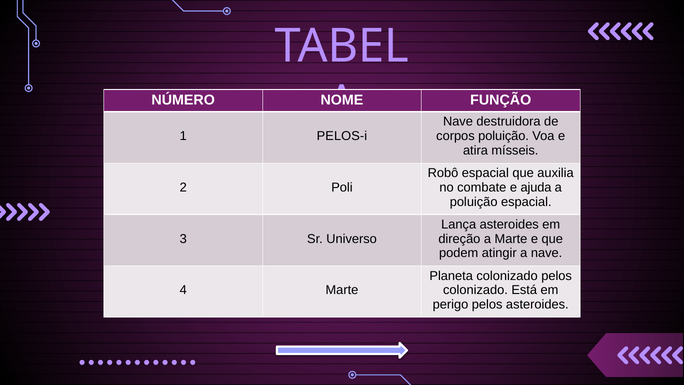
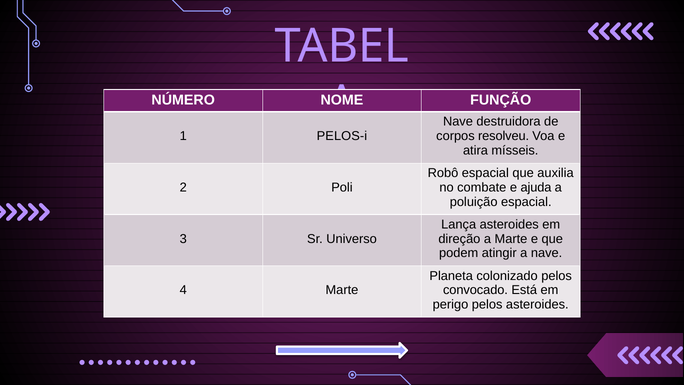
corpos poluição: poluição -> resolveu (504, 136)
colonizado: colonizado -> convocado (475, 290)
